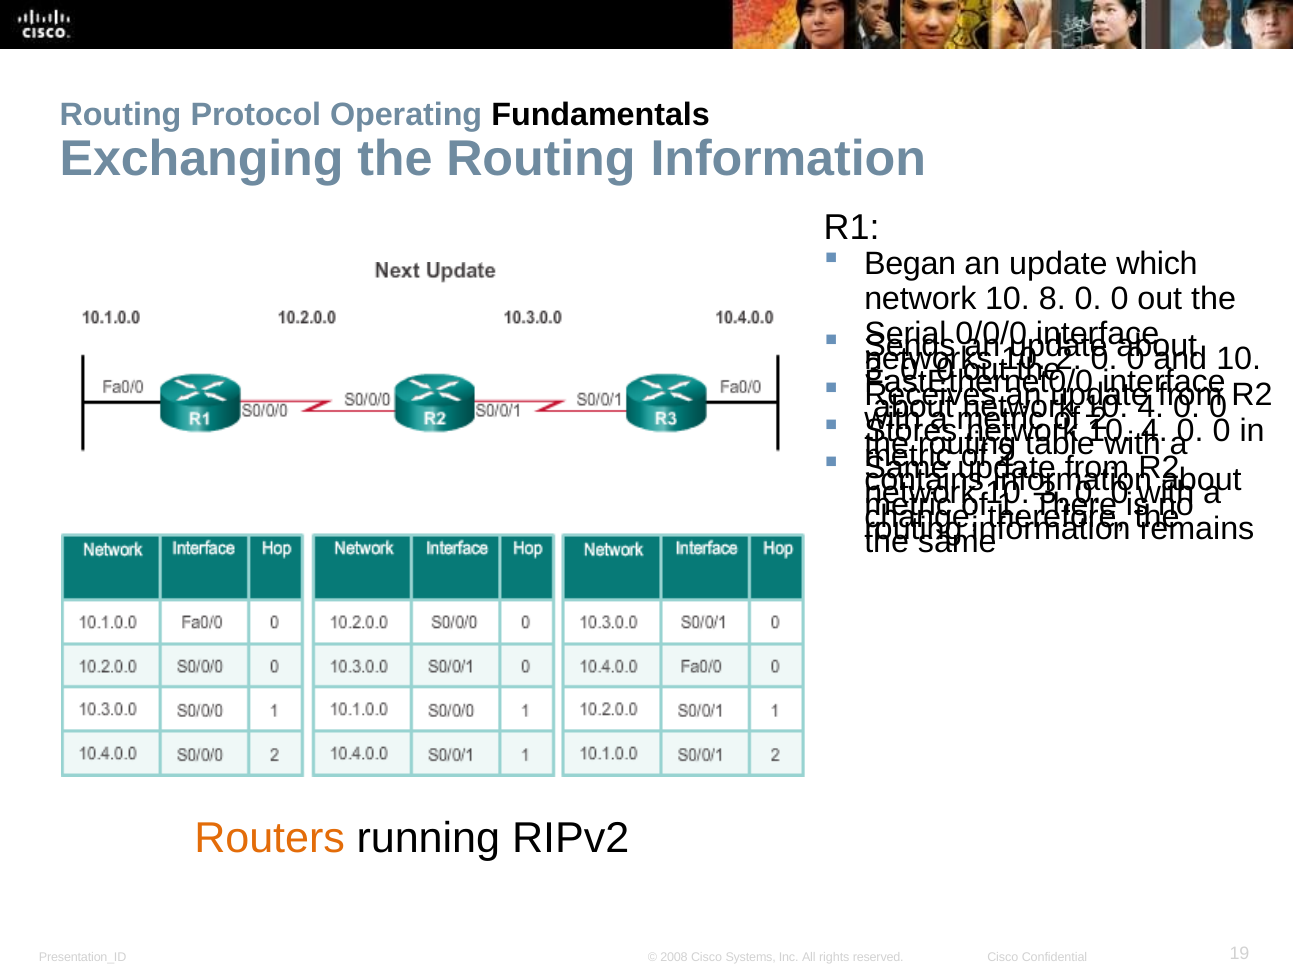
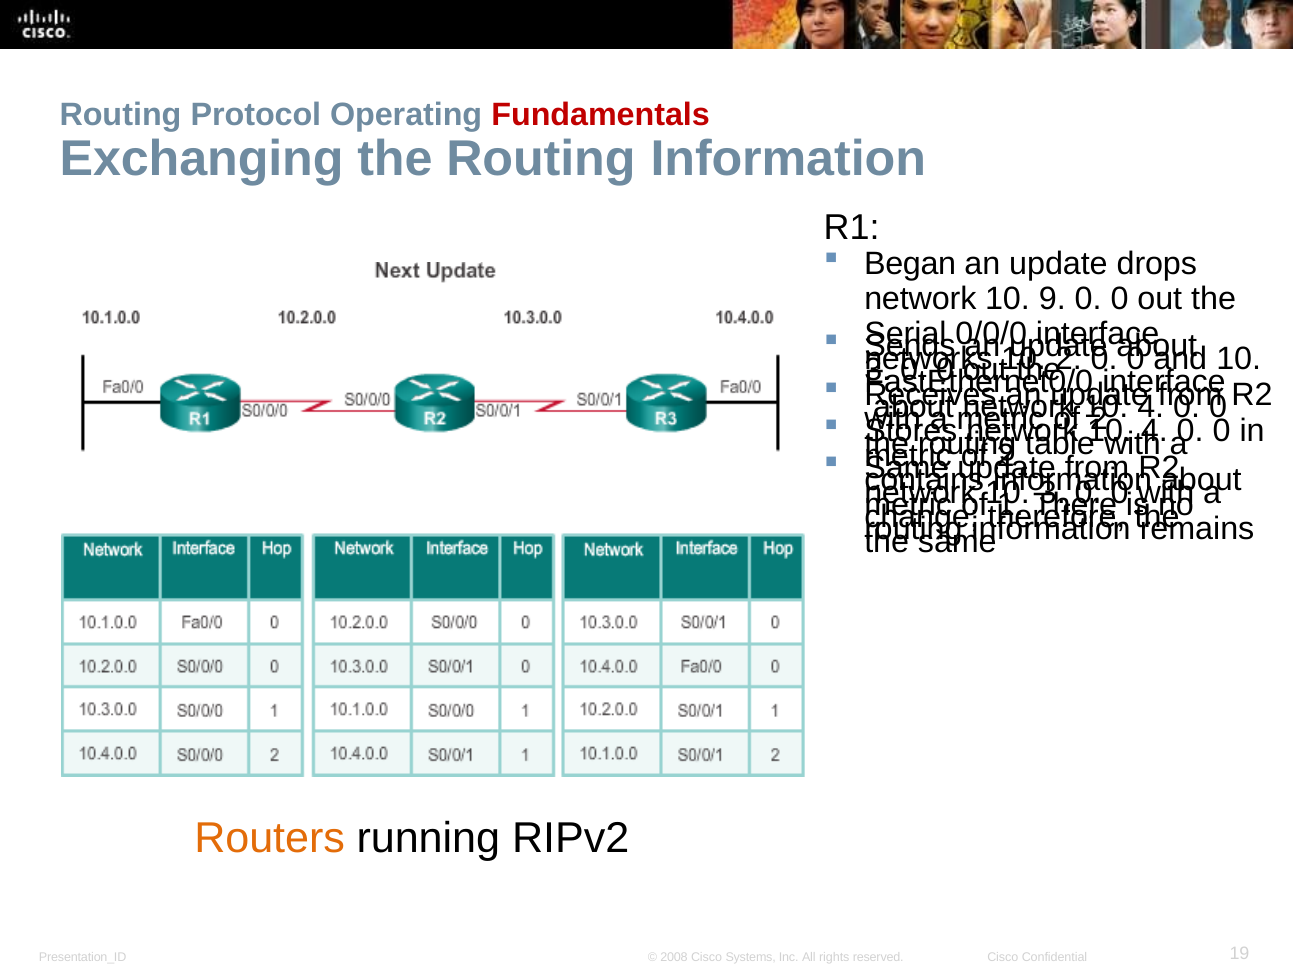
Fundamentals colour: black -> red (601, 115)
which: which -> drops (1157, 264)
8: 8 -> 9 (1052, 299)
